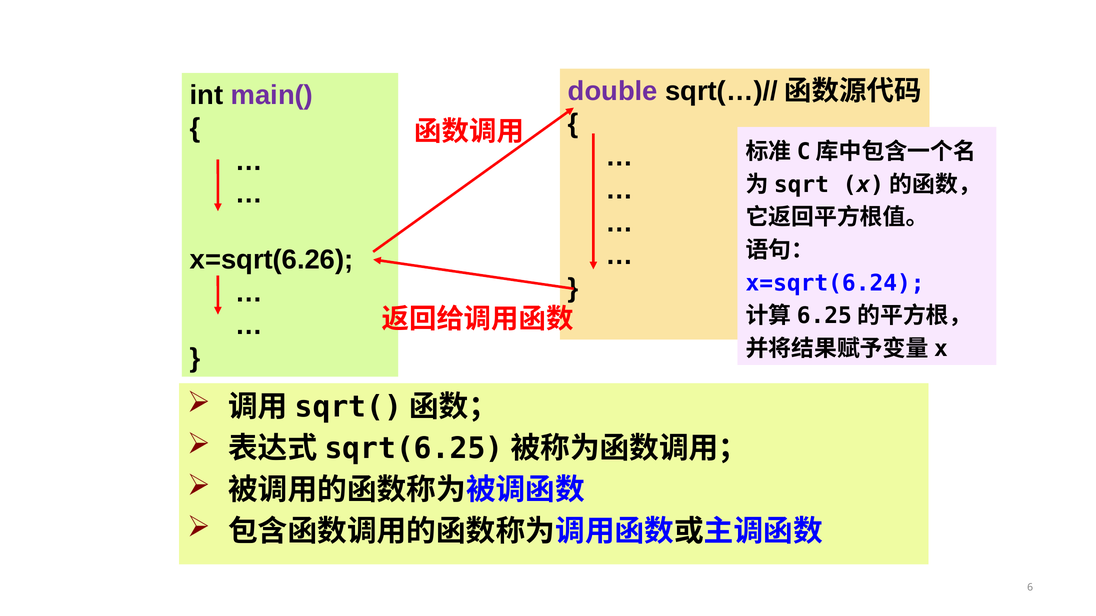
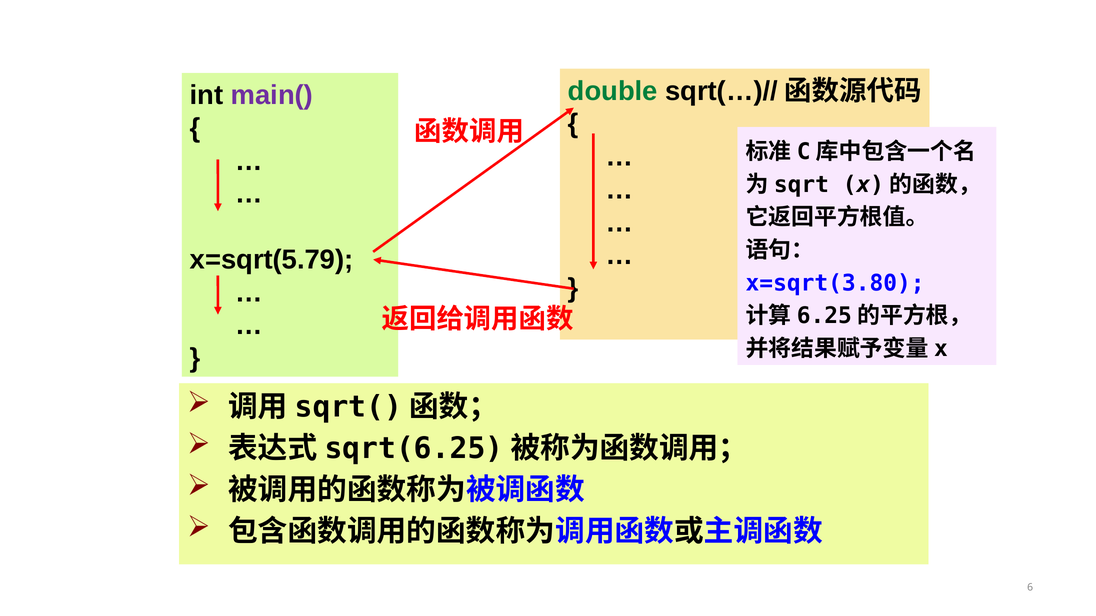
double colour: purple -> green (613, 91)
x=sqrt(6.26: x=sqrt(6.26 -> x=sqrt(5.79 (272, 260)
x=sqrt(6.24: x=sqrt(6.24 -> x=sqrt(3.80 (835, 283)
